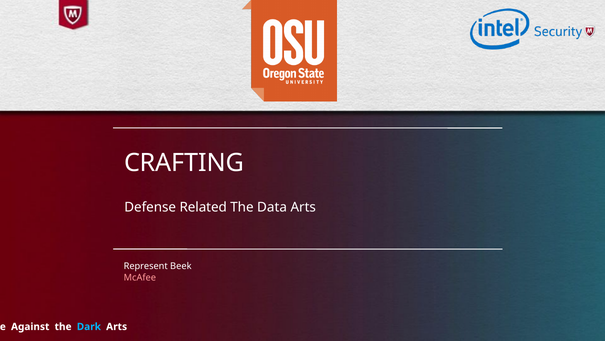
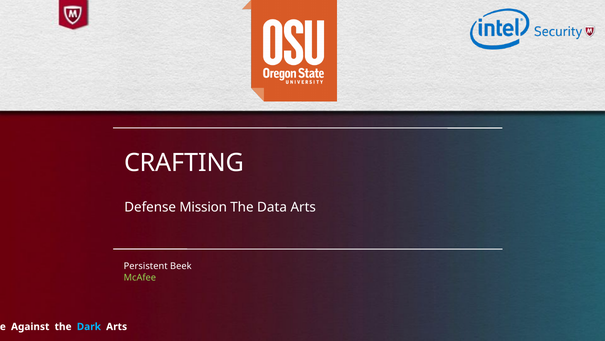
Related: Related -> Mission (203, 207)
Represent: Represent -> Persistent (146, 266)
McAfee colour: pink -> light green (140, 277)
